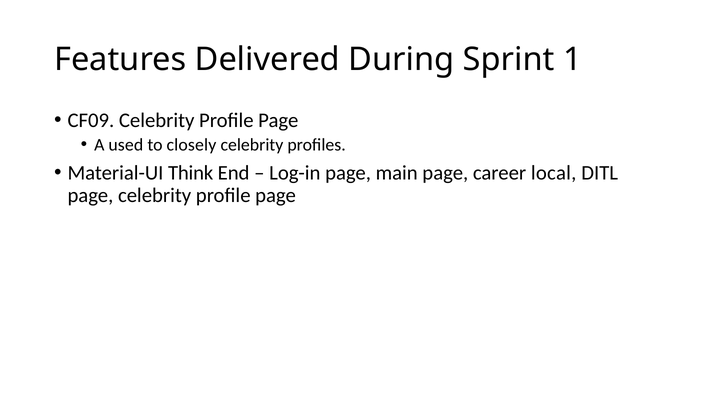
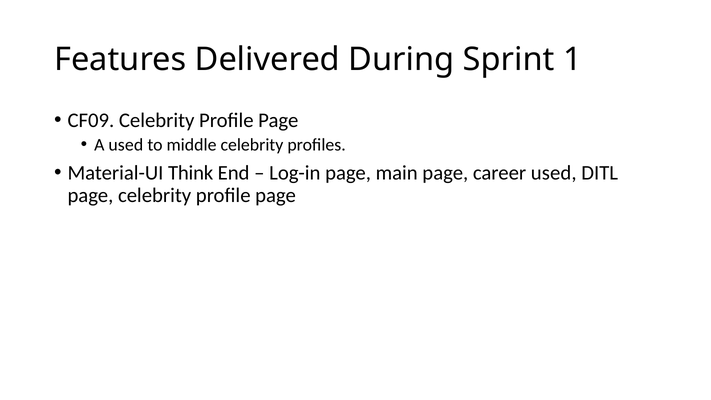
closely: closely -> middle (192, 145)
career local: local -> used (554, 173)
